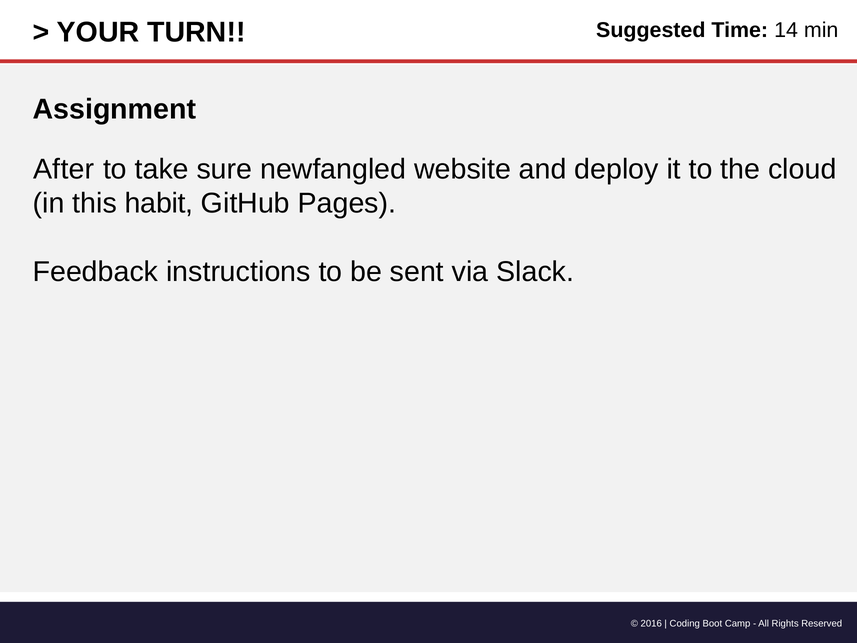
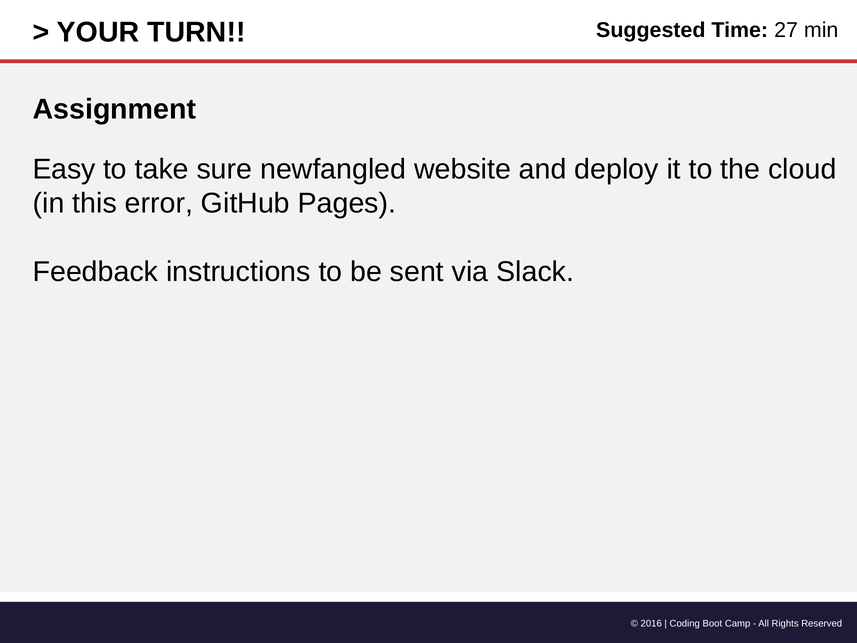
14: 14 -> 27 (786, 30)
After: After -> Easy (64, 169)
habit: habit -> error (159, 203)
